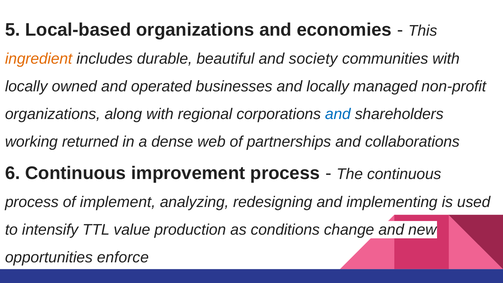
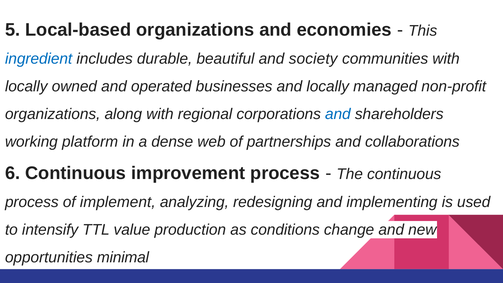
ingredient colour: orange -> blue (39, 59)
returned: returned -> platform (90, 142)
enforce: enforce -> minimal (123, 257)
